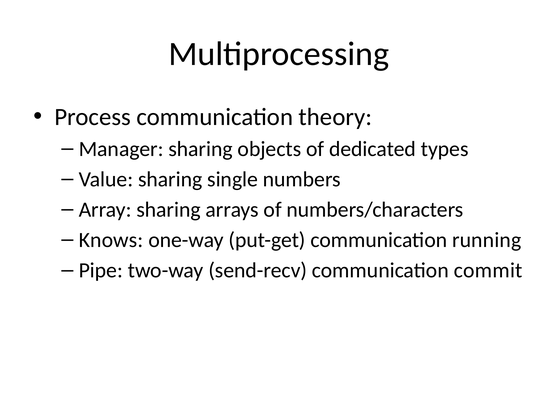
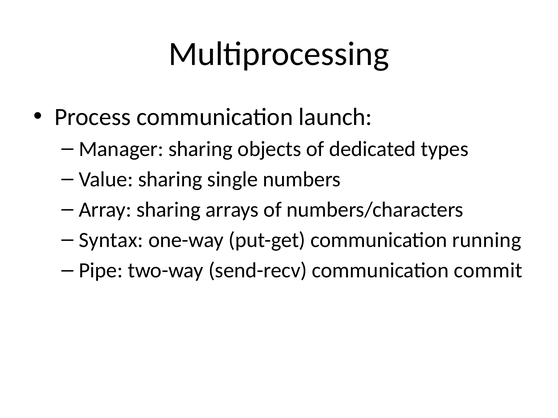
theory: theory -> launch (335, 117)
Knows: Knows -> Syntax (111, 240)
